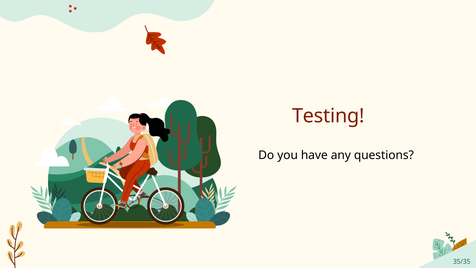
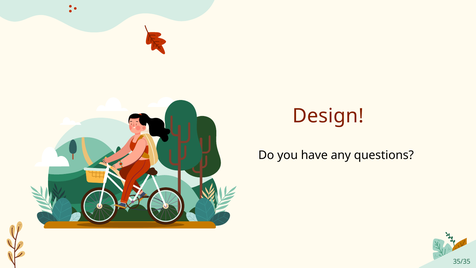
Testing: Testing -> Design (328, 116)
